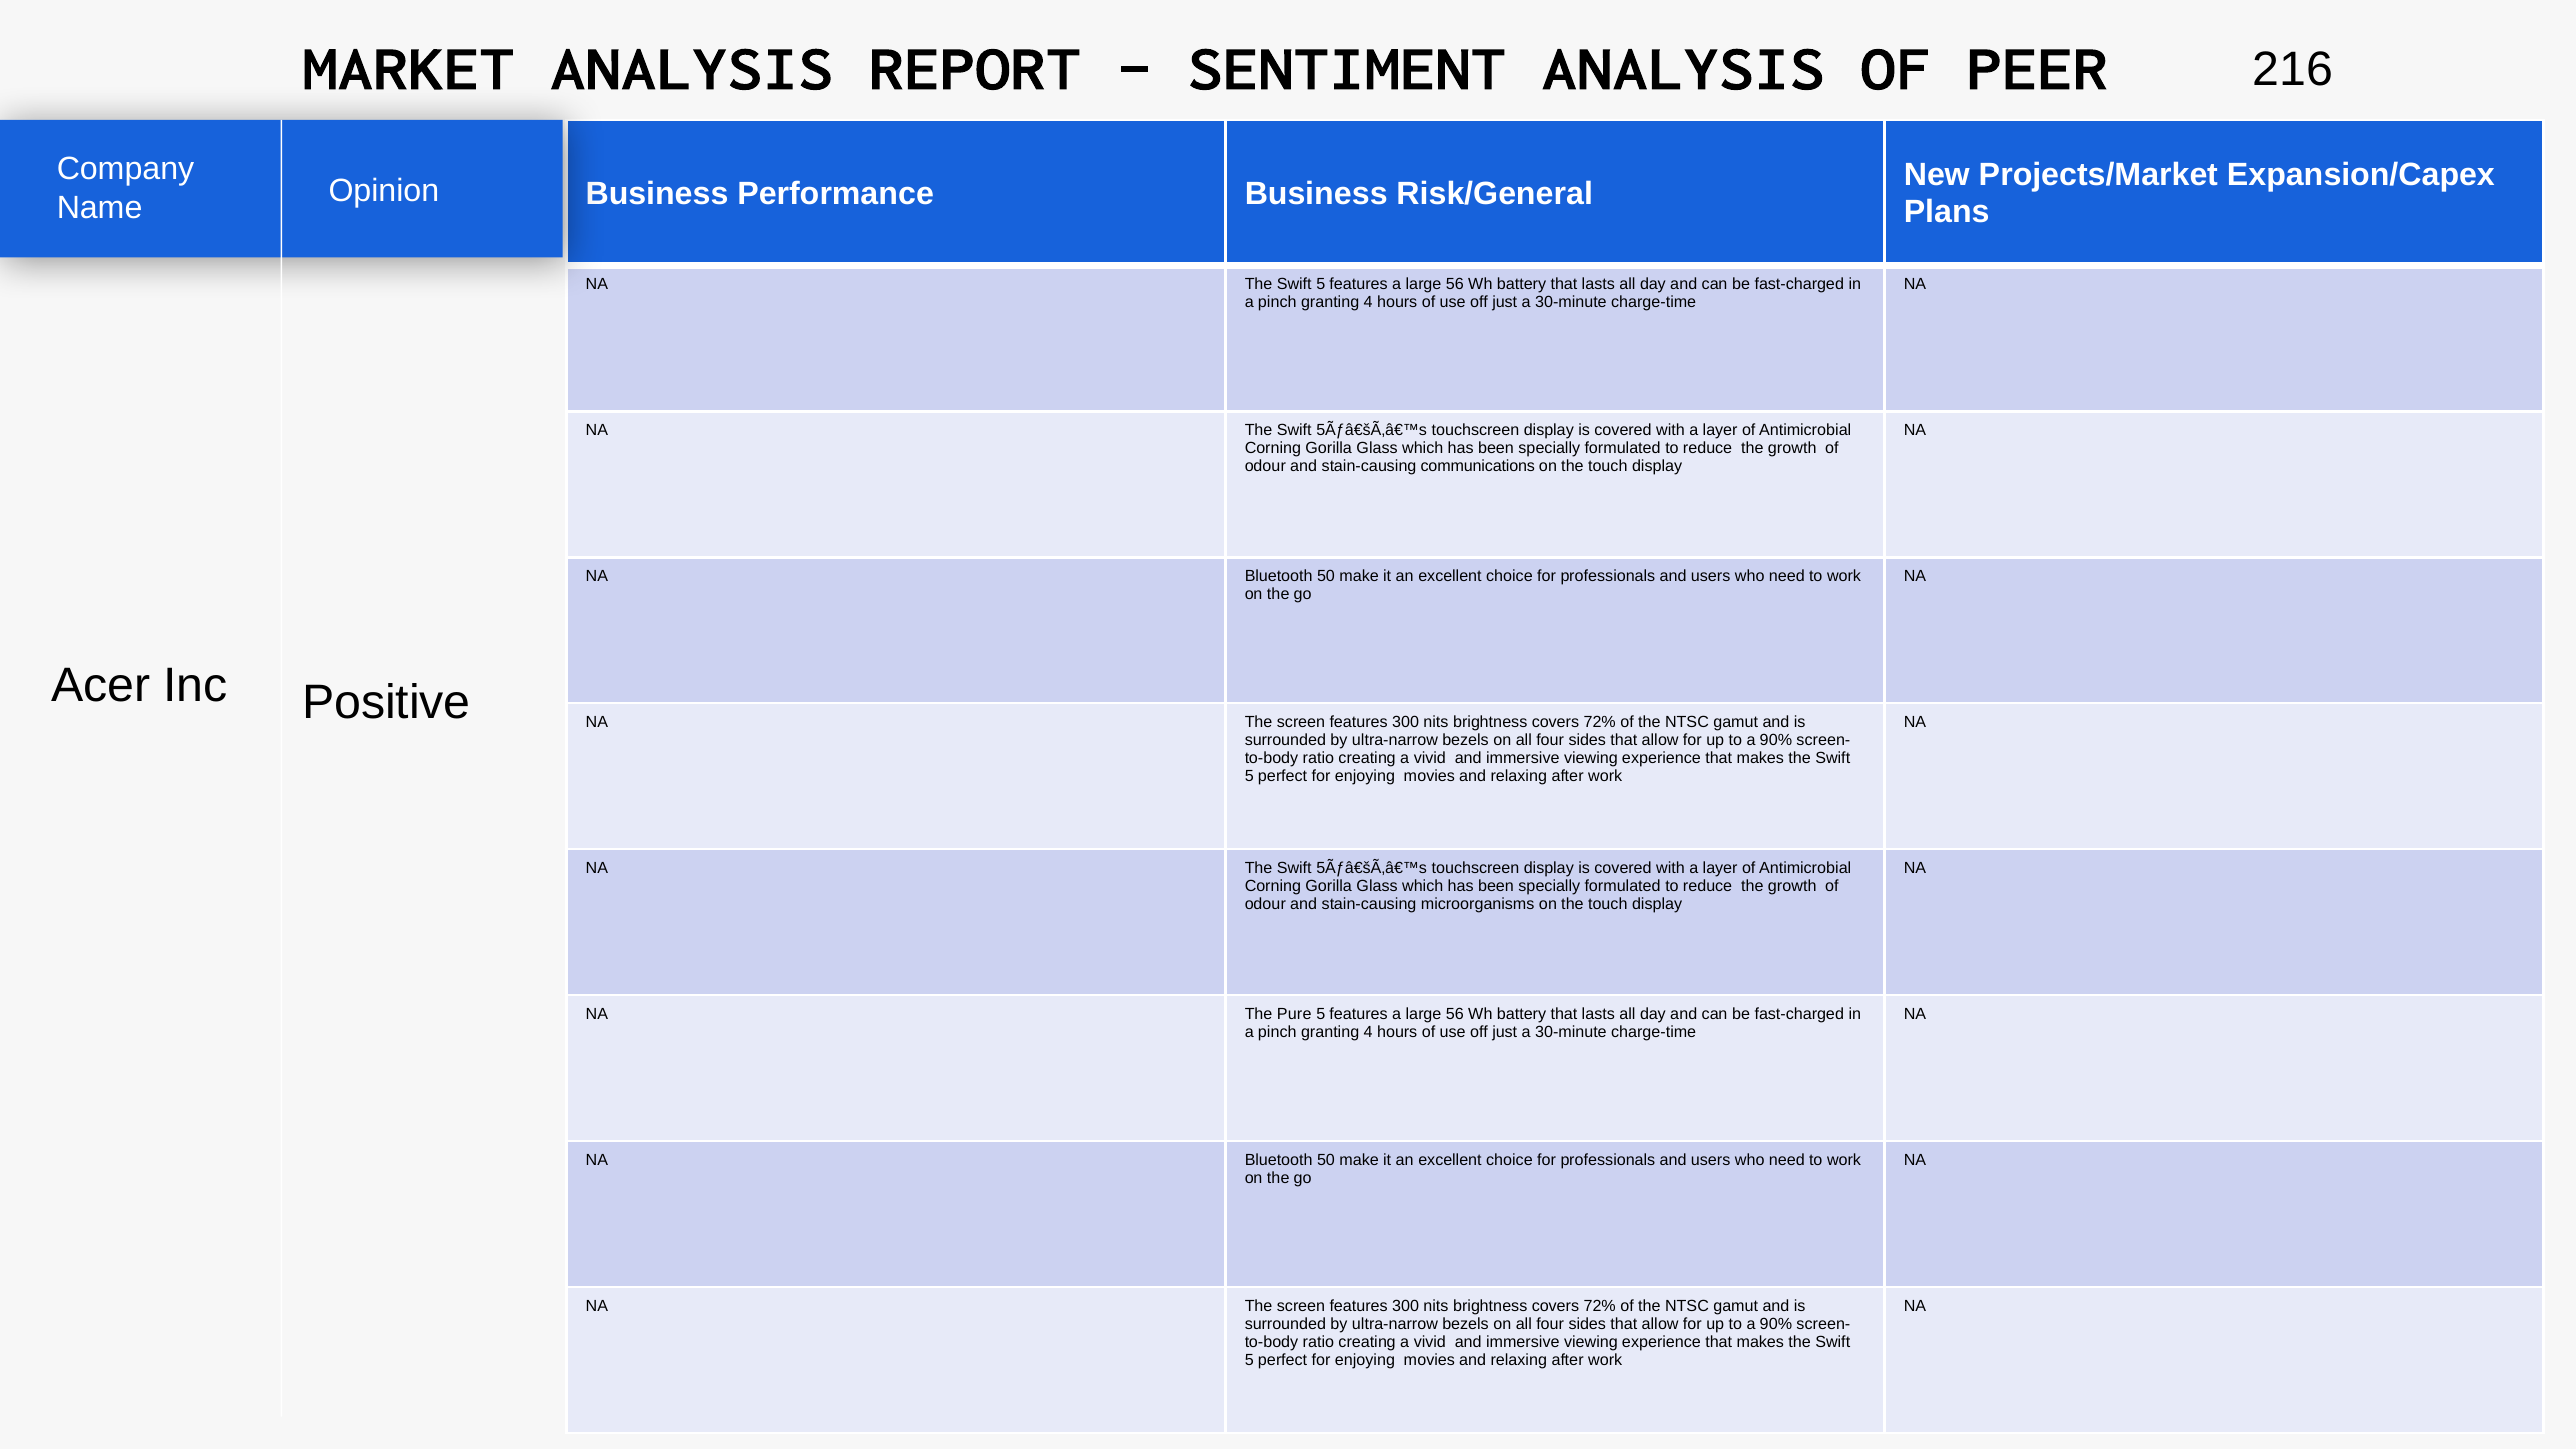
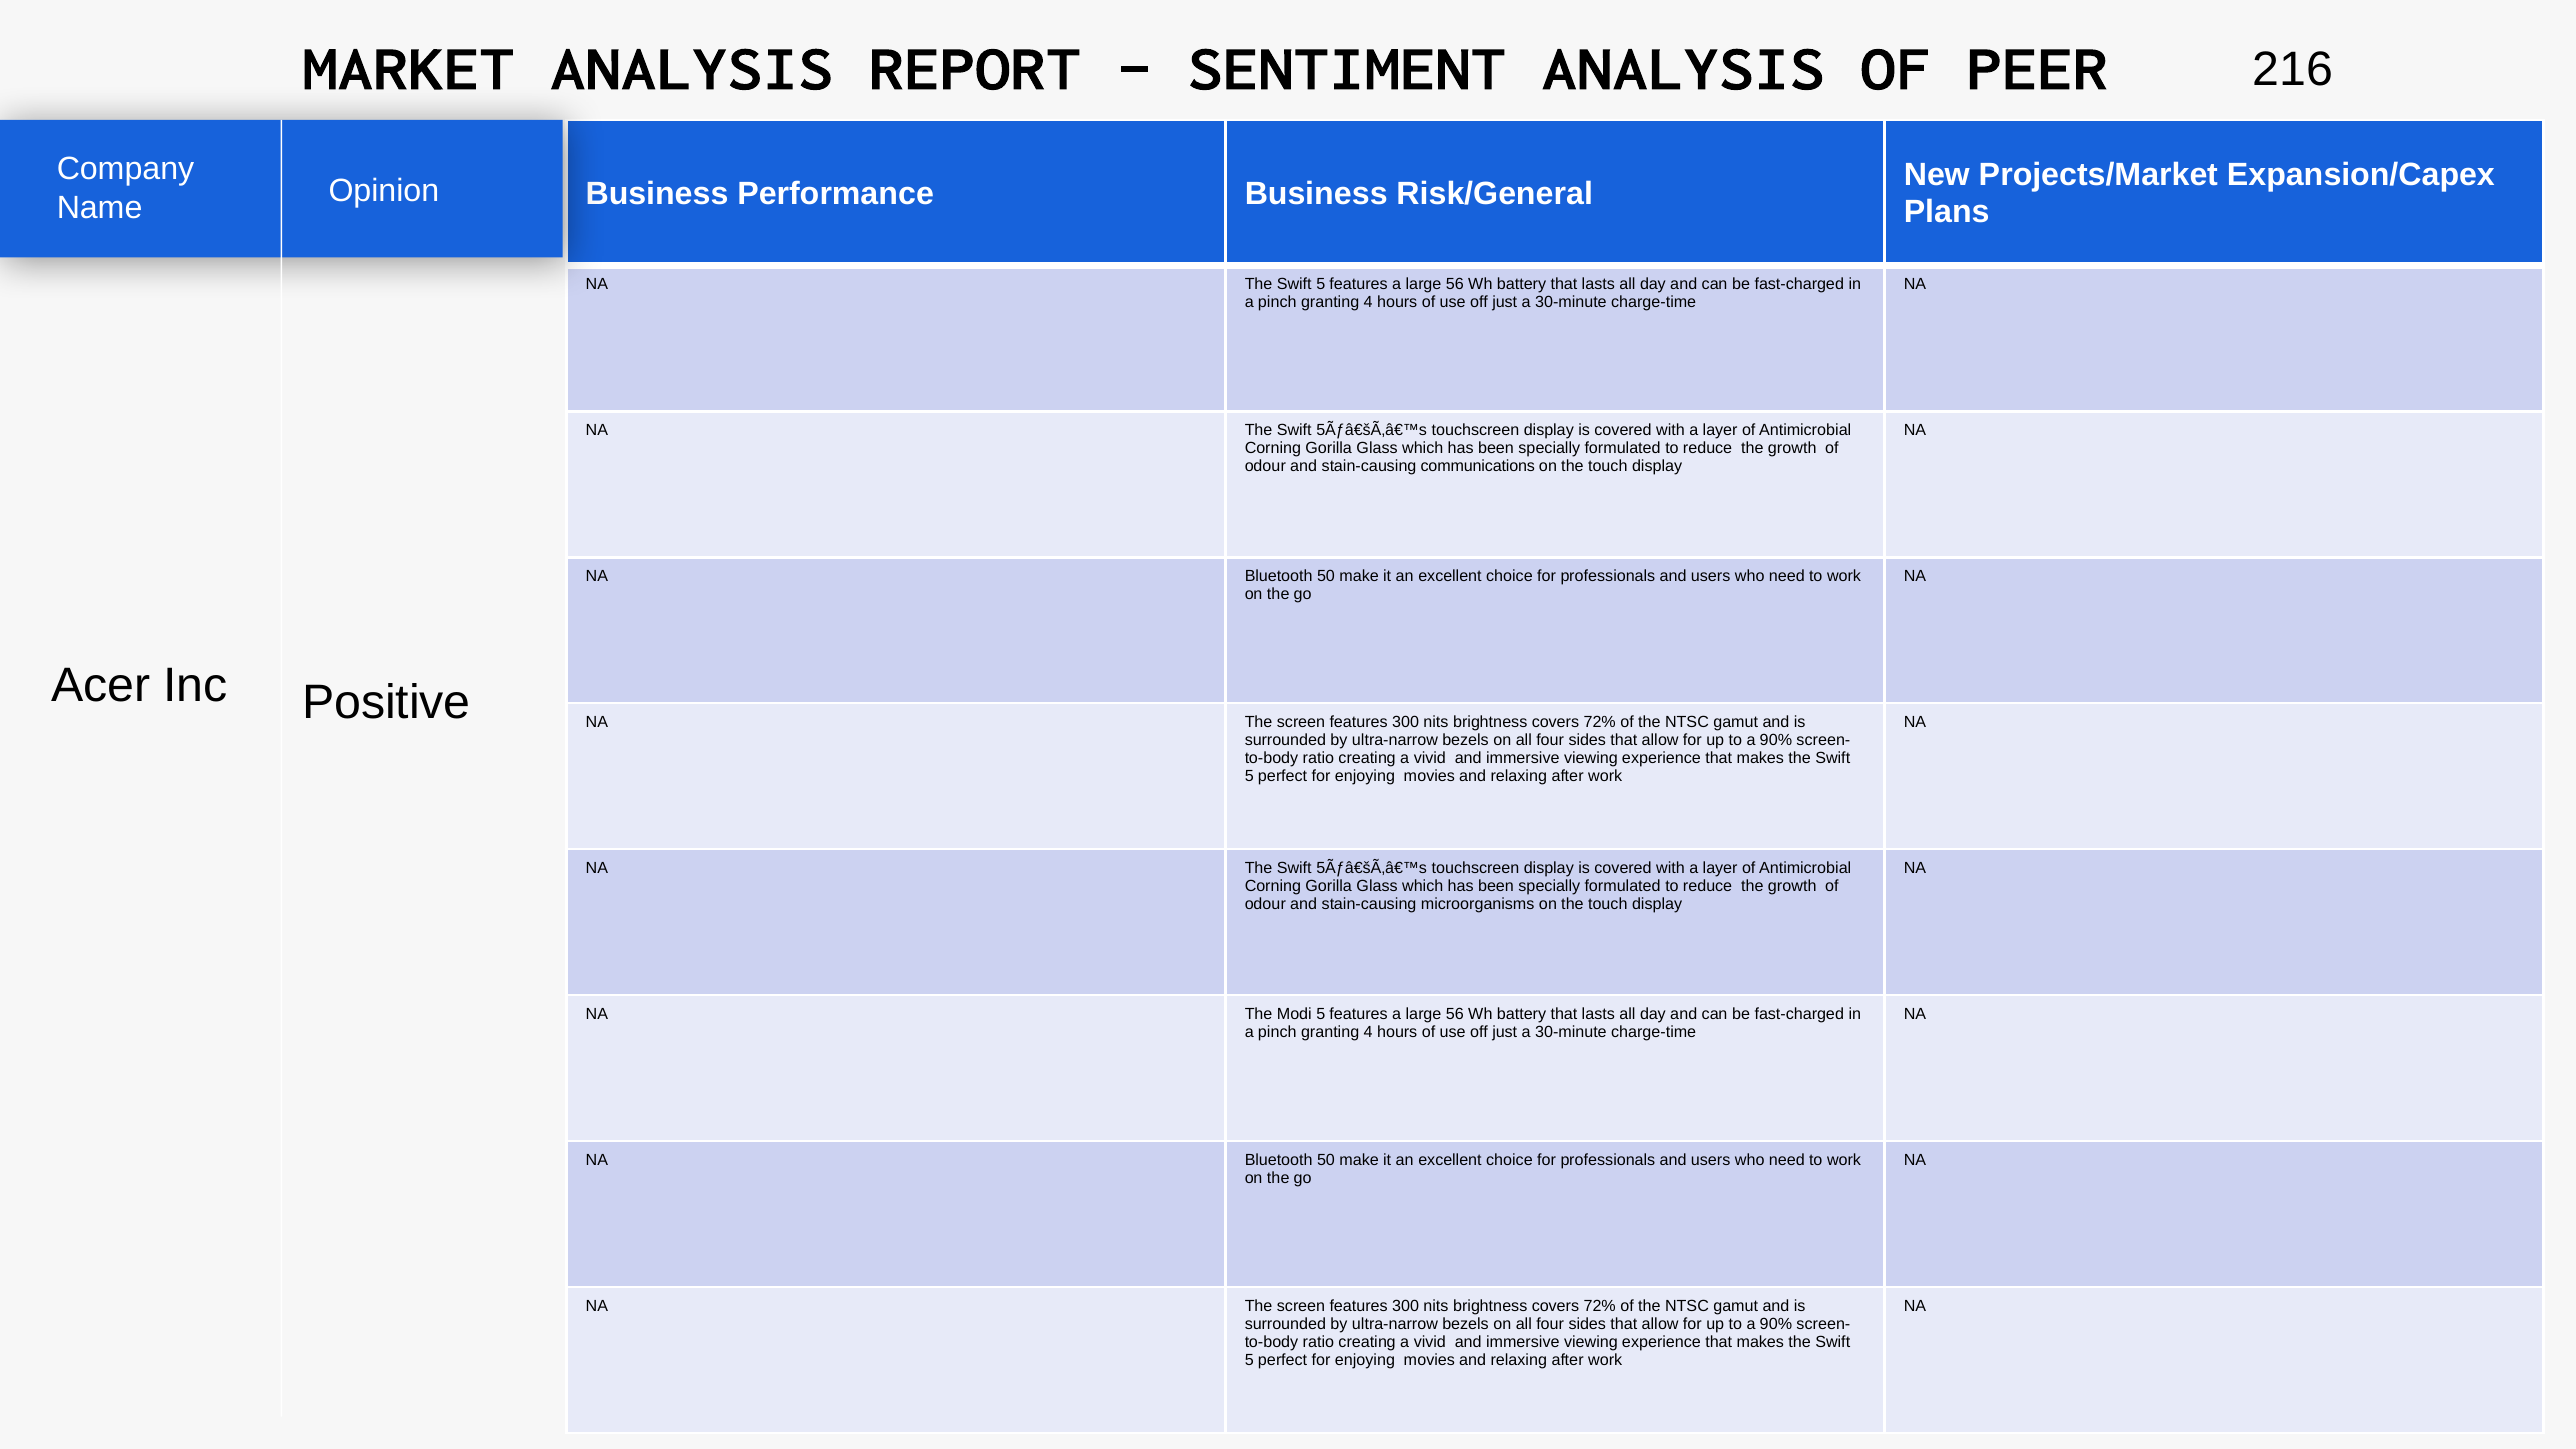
Pure: Pure -> Modi (1294, 1014)
